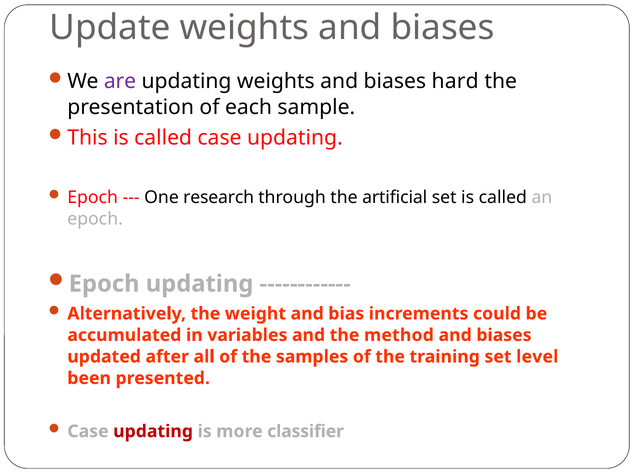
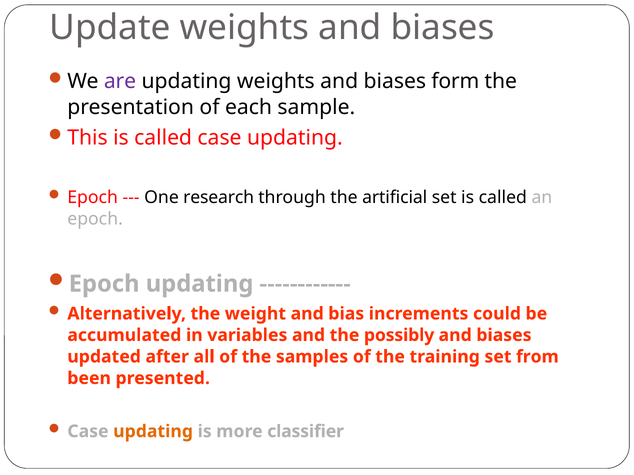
hard: hard -> form (455, 81)
method: method -> possibly (399, 336)
level: level -> from (537, 357)
updating colour: red -> orange (153, 432)
